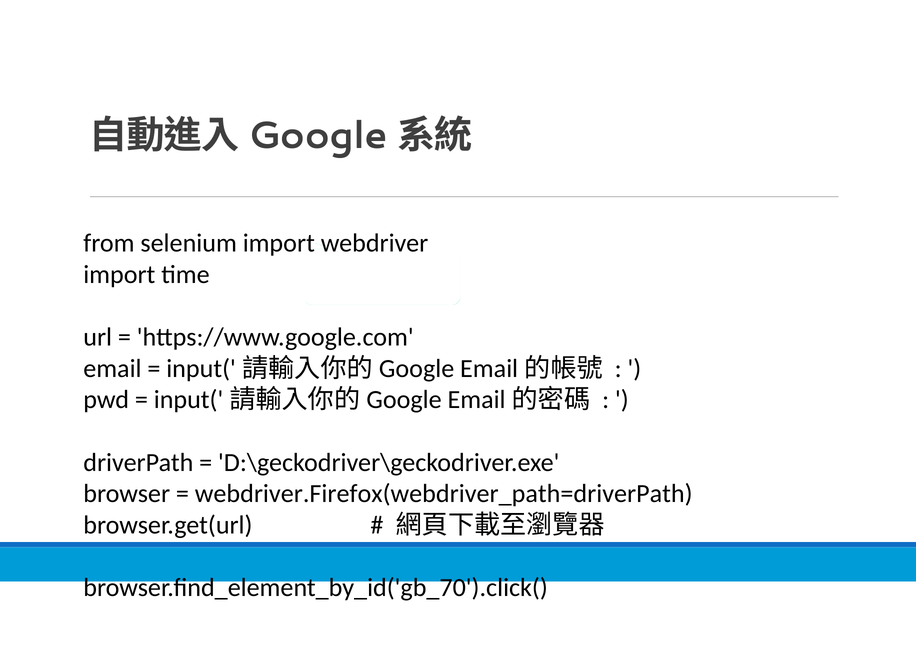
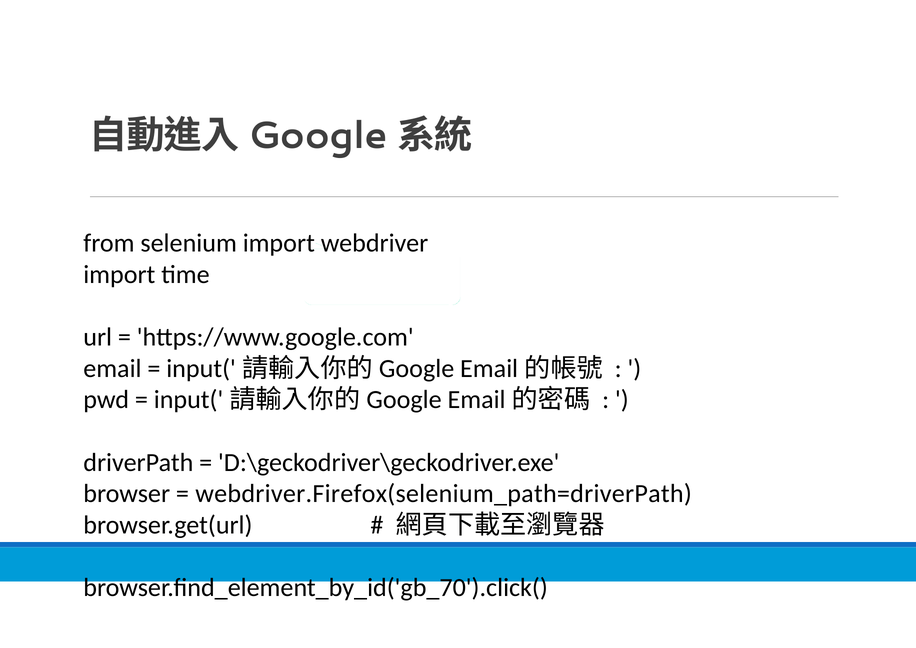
webdriver.Firefox(webdriver_path=driverPath: webdriver.Firefox(webdriver_path=driverPath -> webdriver.Firefox(selenium_path=driverPath (444, 494)
